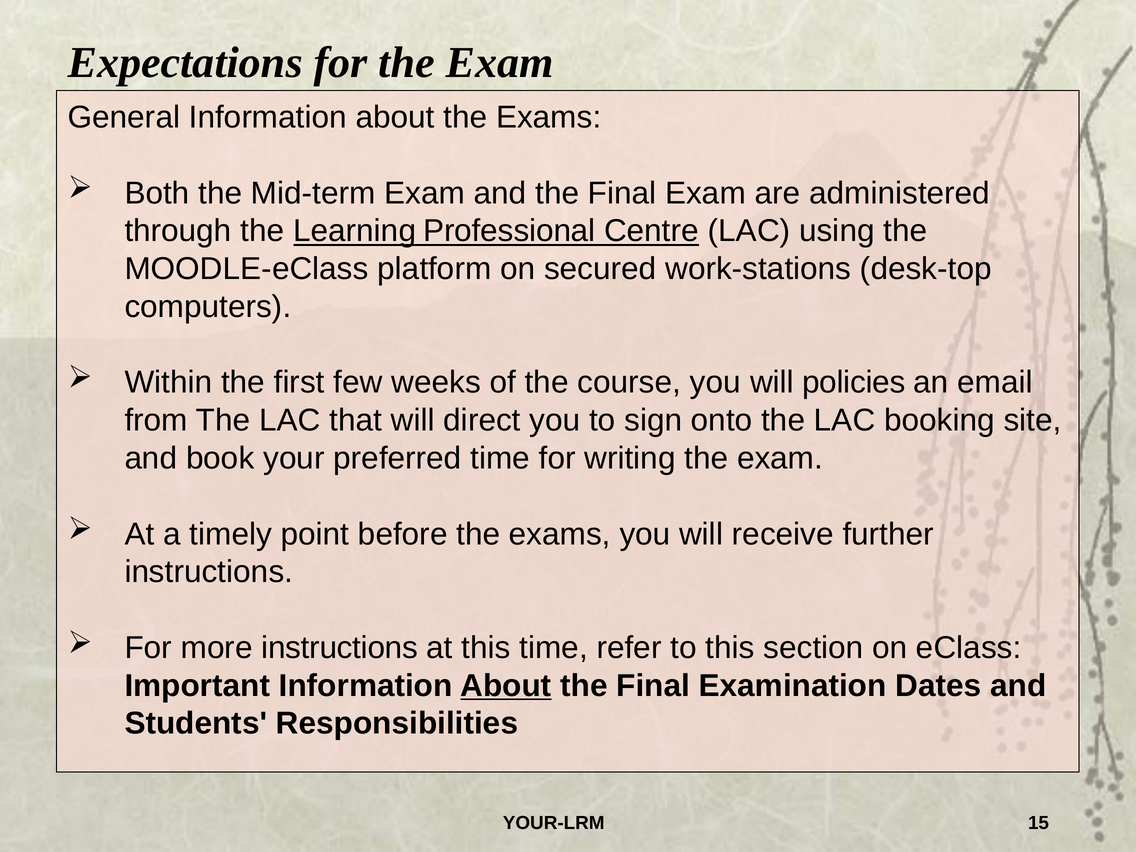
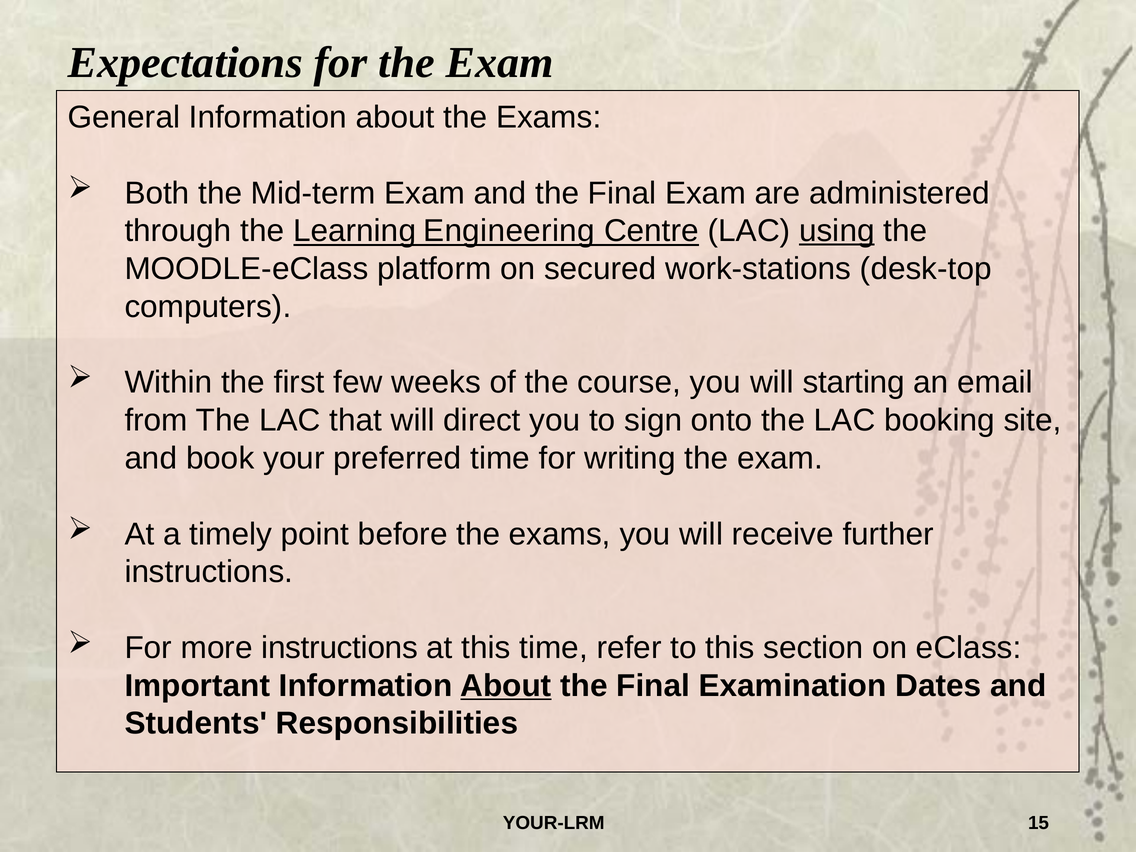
Professional: Professional -> Engineering (509, 231)
using underline: none -> present (837, 231)
policies: policies -> starting (854, 383)
